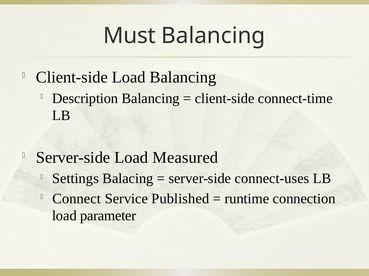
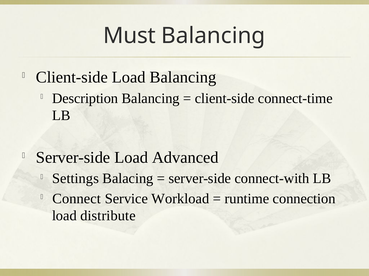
Measured: Measured -> Advanced (185, 158)
connect-uses: connect-uses -> connect-with (272, 179)
Published: Published -> Workload (180, 199)
parameter: parameter -> distribute (108, 216)
